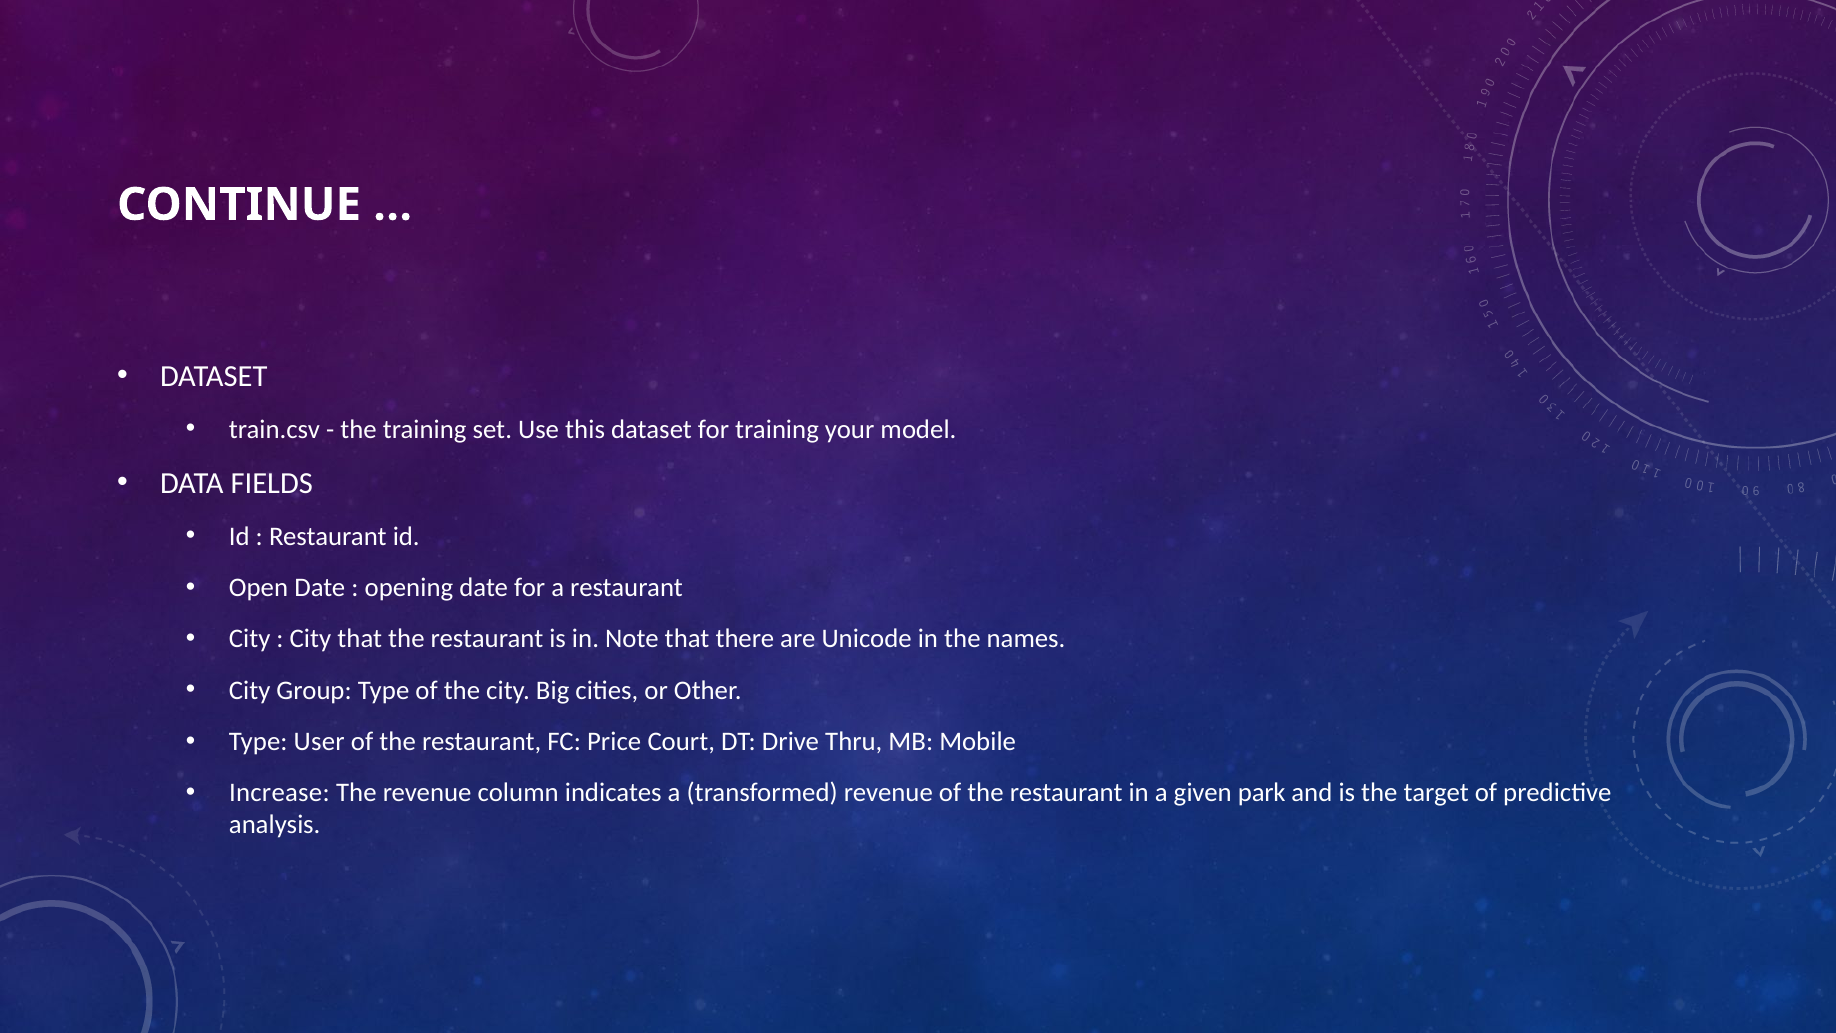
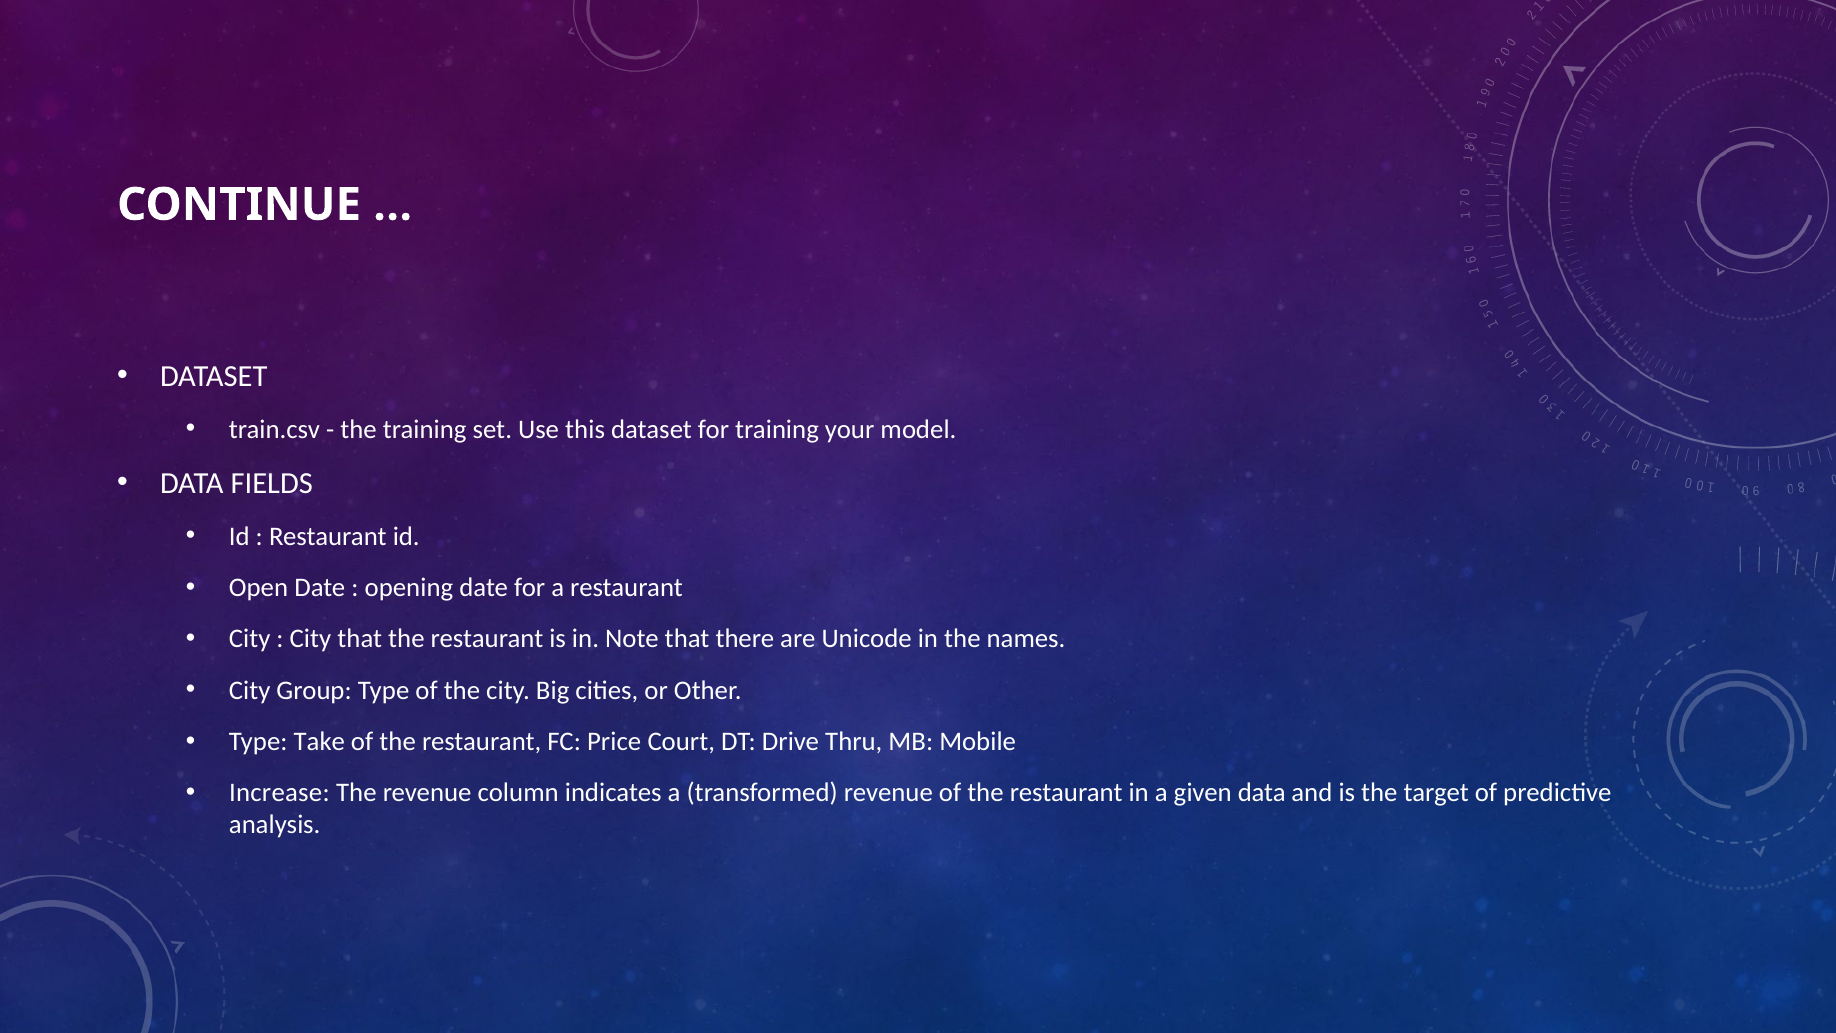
User: User -> Take (319, 741)
given park: park -> data (1262, 793)
